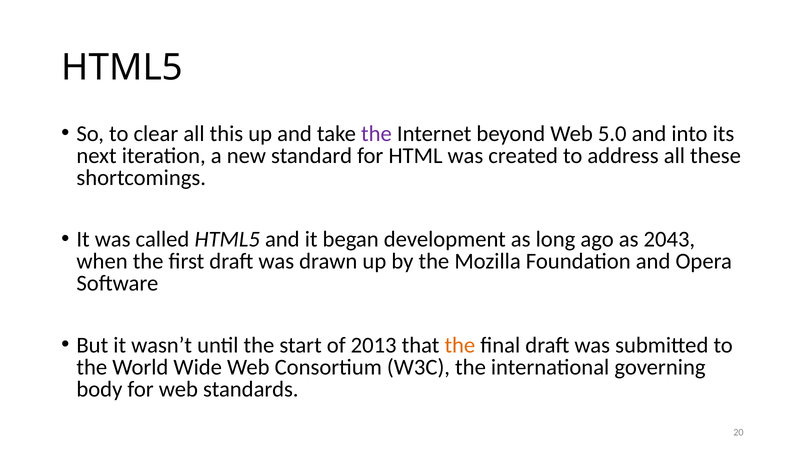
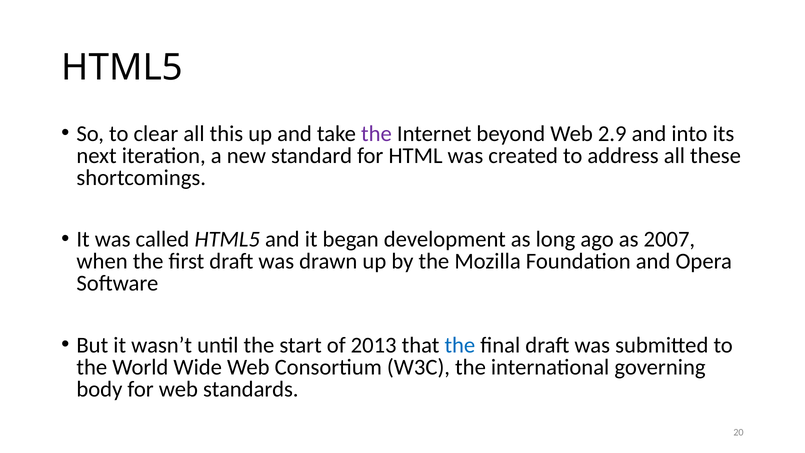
5.0: 5.0 -> 2.9 (612, 134)
2043: 2043 -> 2007 (669, 239)
the colour: orange -> blue (460, 345)
